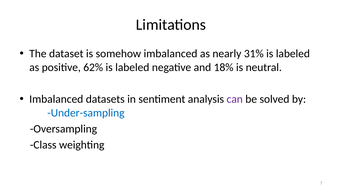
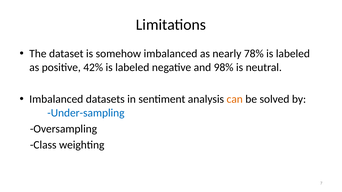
31%: 31% -> 78% (254, 54)
62%: 62% -> 42% (93, 67)
18%: 18% -> 98% (224, 67)
can colour: purple -> orange (235, 99)
